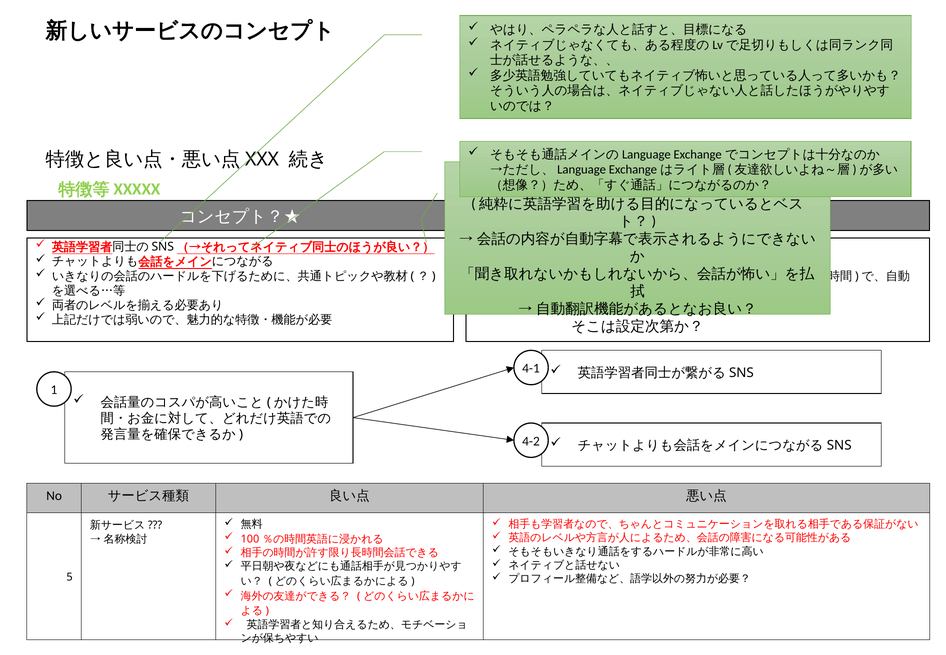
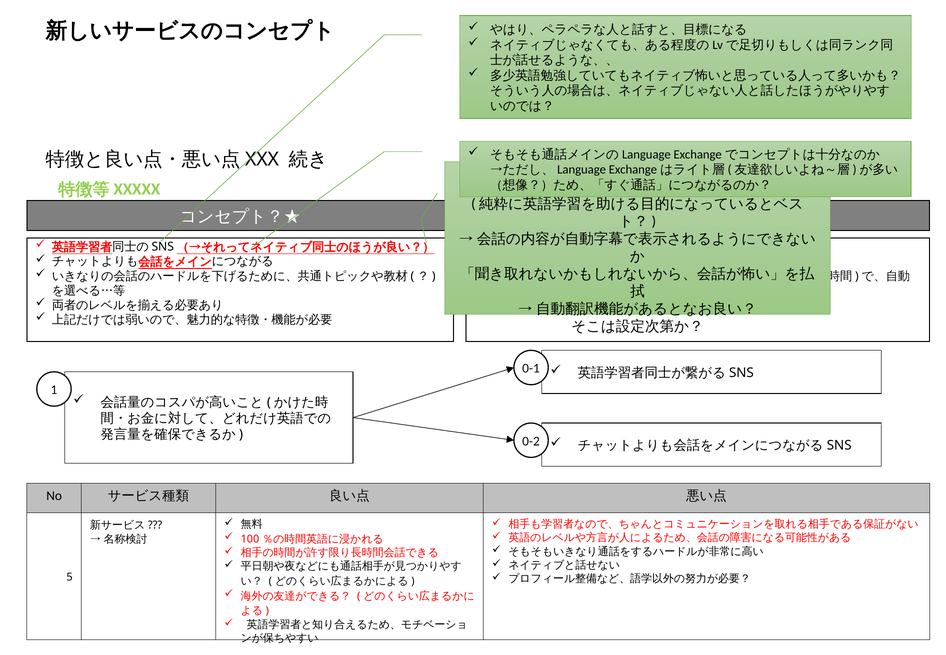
4-1: 4-1 -> 0-1 (531, 368)
4-2: 4-2 -> 0-2 (531, 441)
